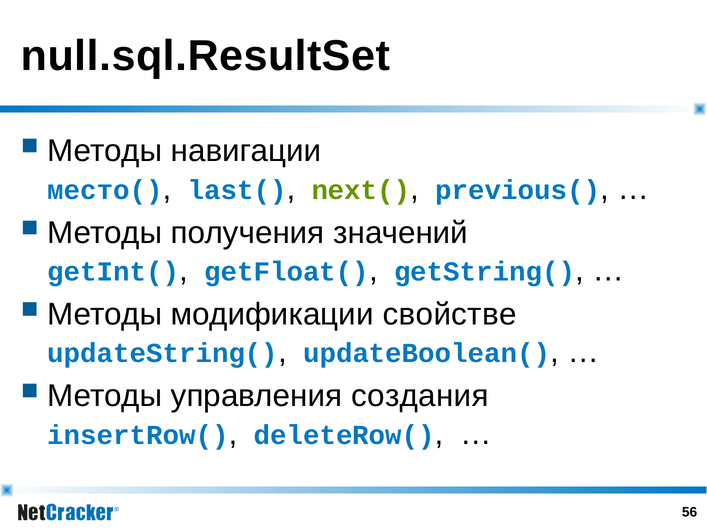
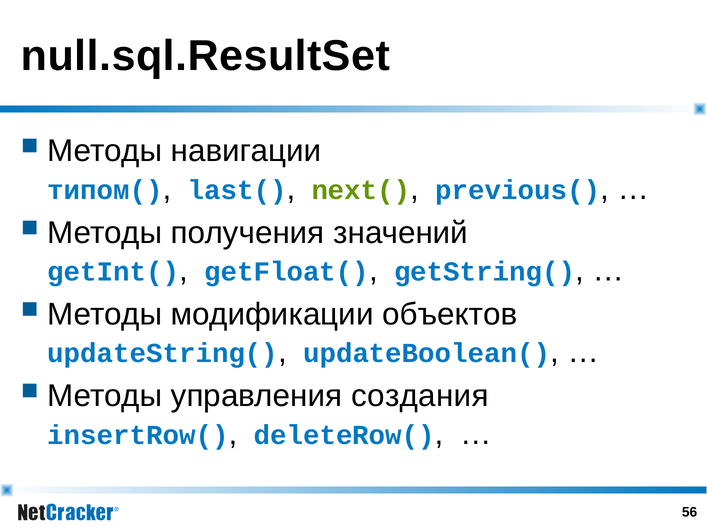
место(: место( -> типом( (105, 190)
свойстве: свойстве -> объектов (450, 315)
